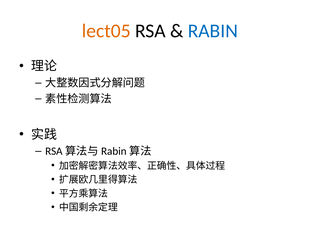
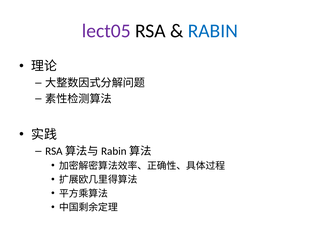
lect05 colour: orange -> purple (106, 31)
